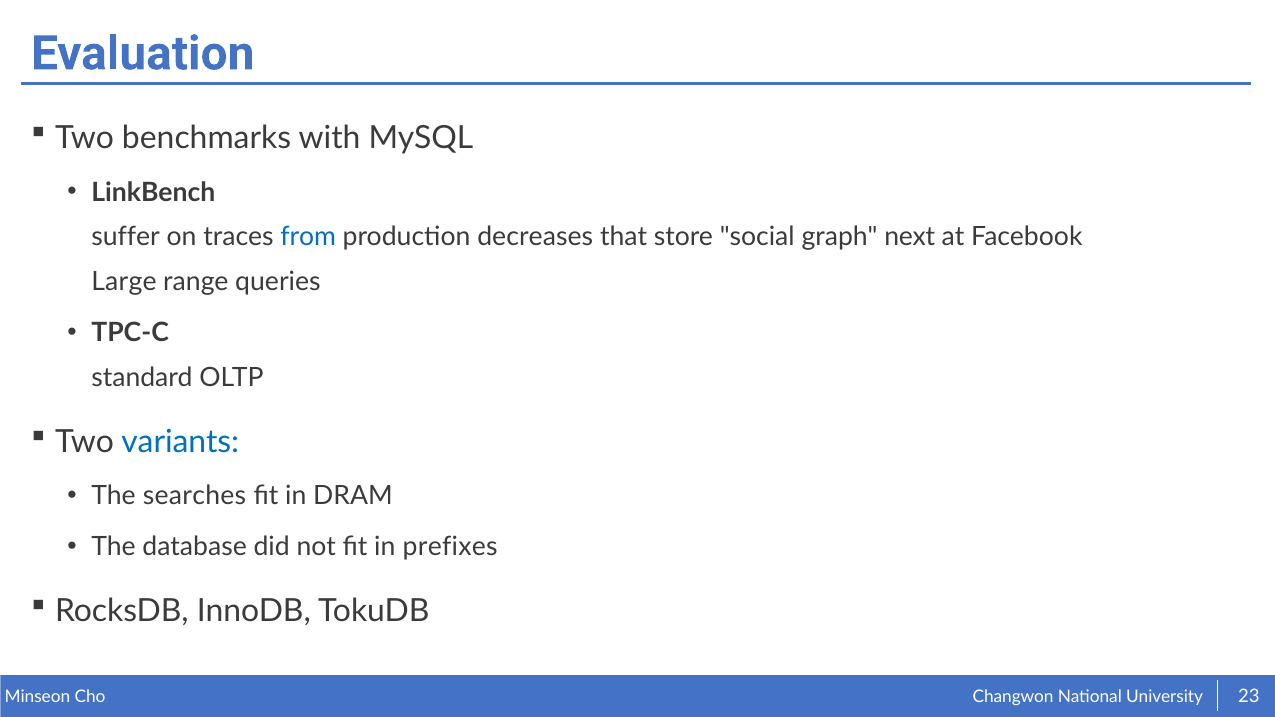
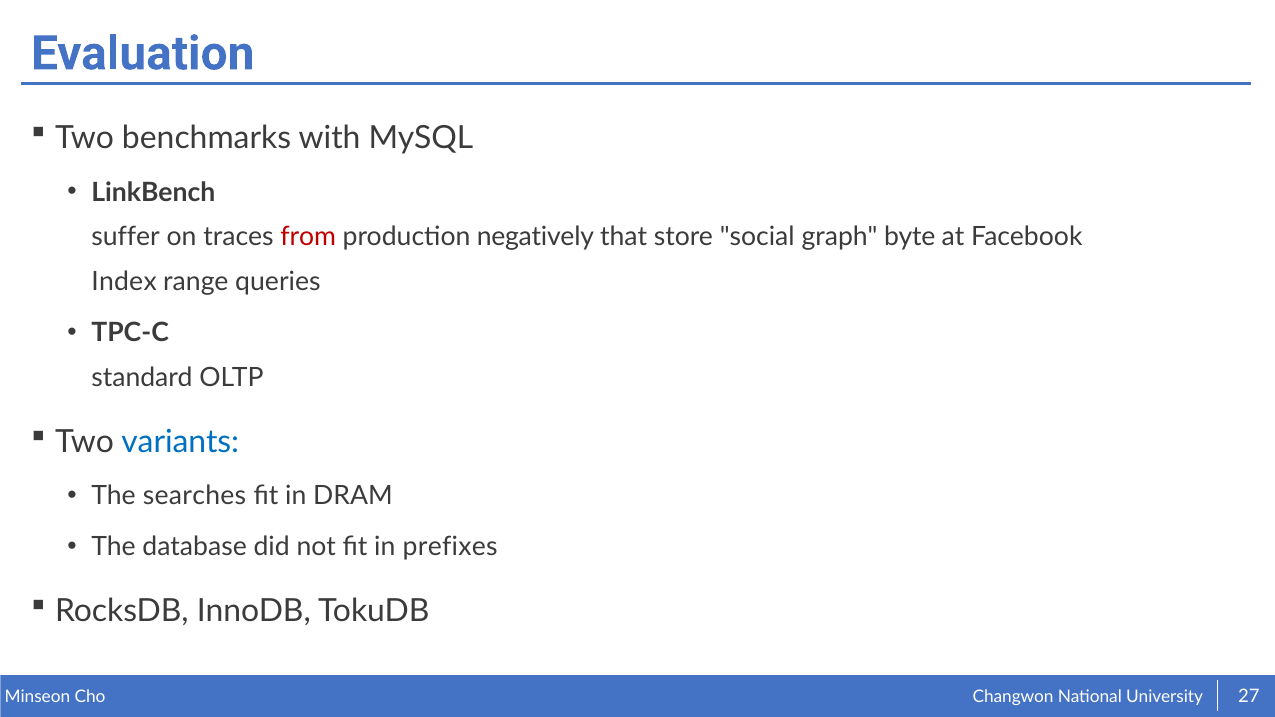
from colour: blue -> red (308, 237)
decreases: decreases -> negatively (535, 237)
next: next -> byte (910, 237)
Large: Large -> Index (124, 282)
23: 23 -> 27 (1249, 697)
